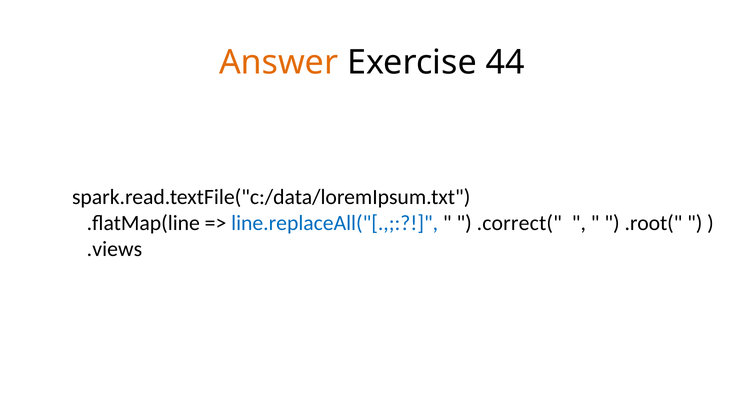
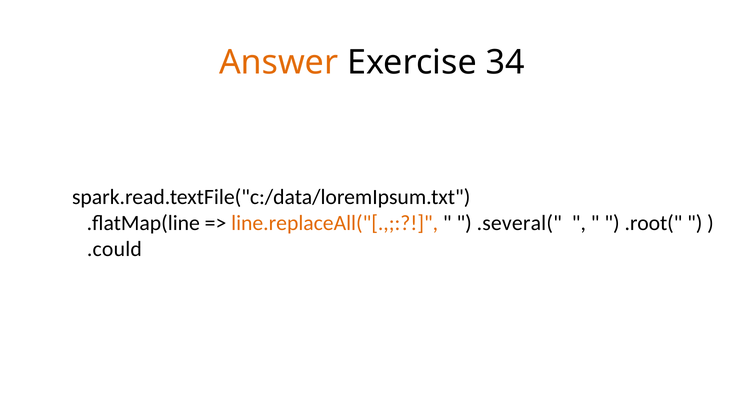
44: 44 -> 34 (505, 62)
line.replaceAll("[ colour: blue -> orange (335, 223)
.correct(: .correct( -> .several( (519, 223)
.views: .views -> .could (114, 249)
